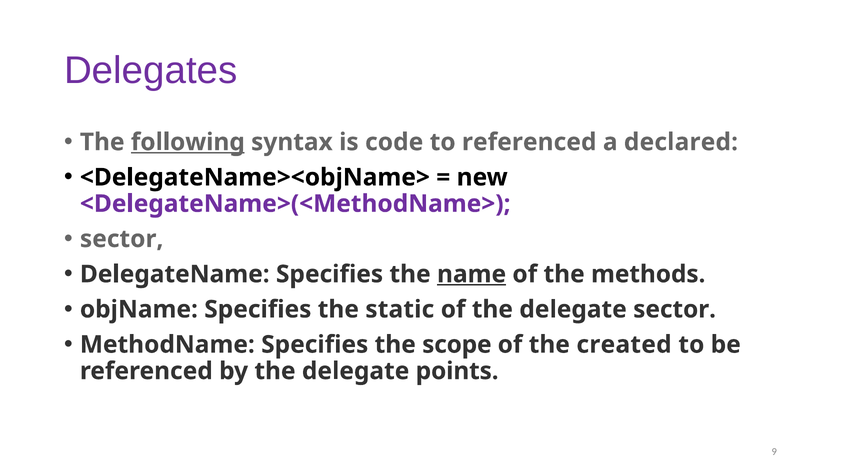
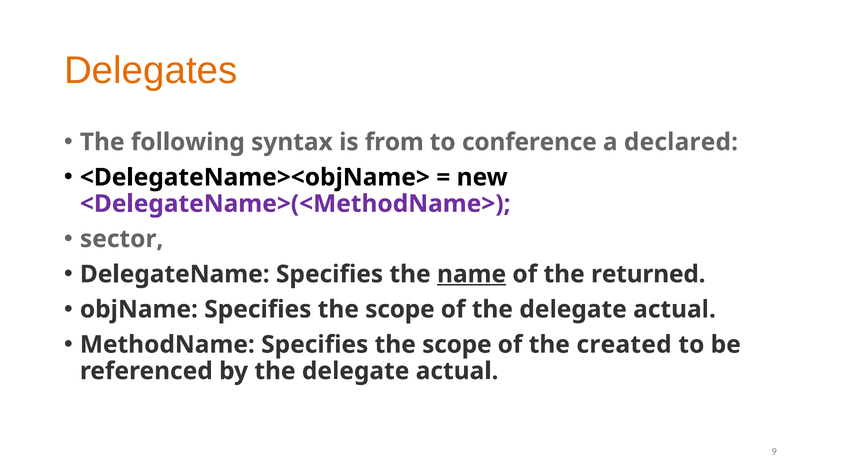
Delegates colour: purple -> orange (151, 71)
following underline: present -> none (188, 142)
code: code -> from (394, 142)
to referenced: referenced -> conference (529, 142)
methods: methods -> returned (648, 274)
objName Specifies the static: static -> scope (400, 309)
of the delegate sector: sector -> actual (675, 309)
by the delegate points: points -> actual (457, 371)
